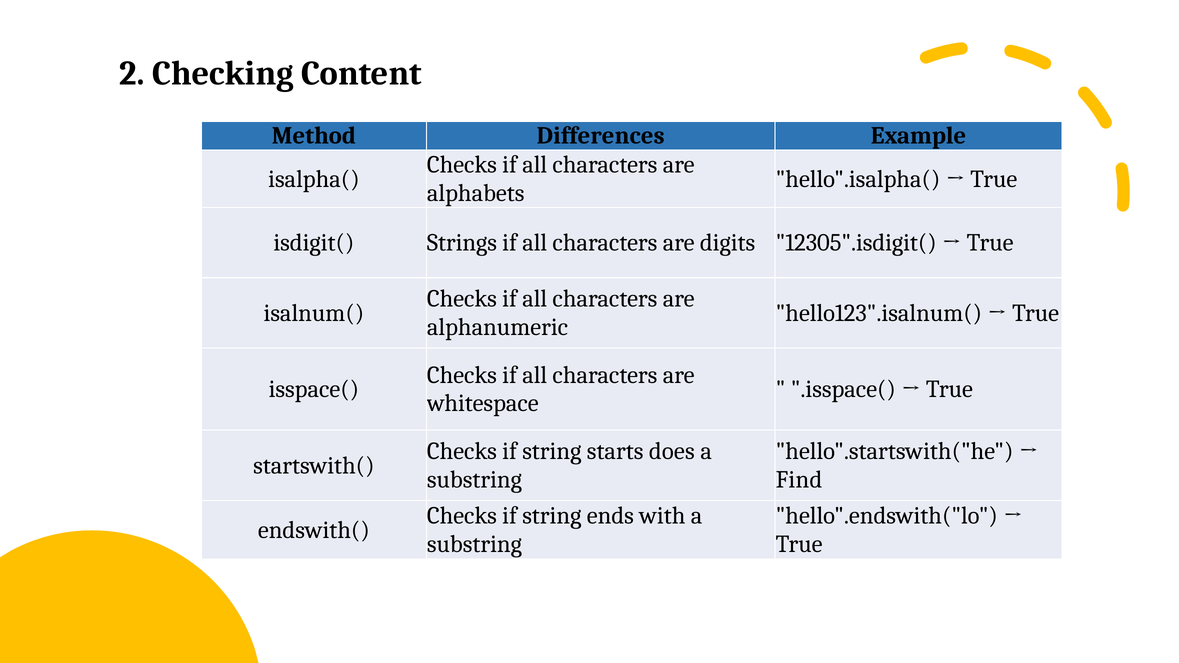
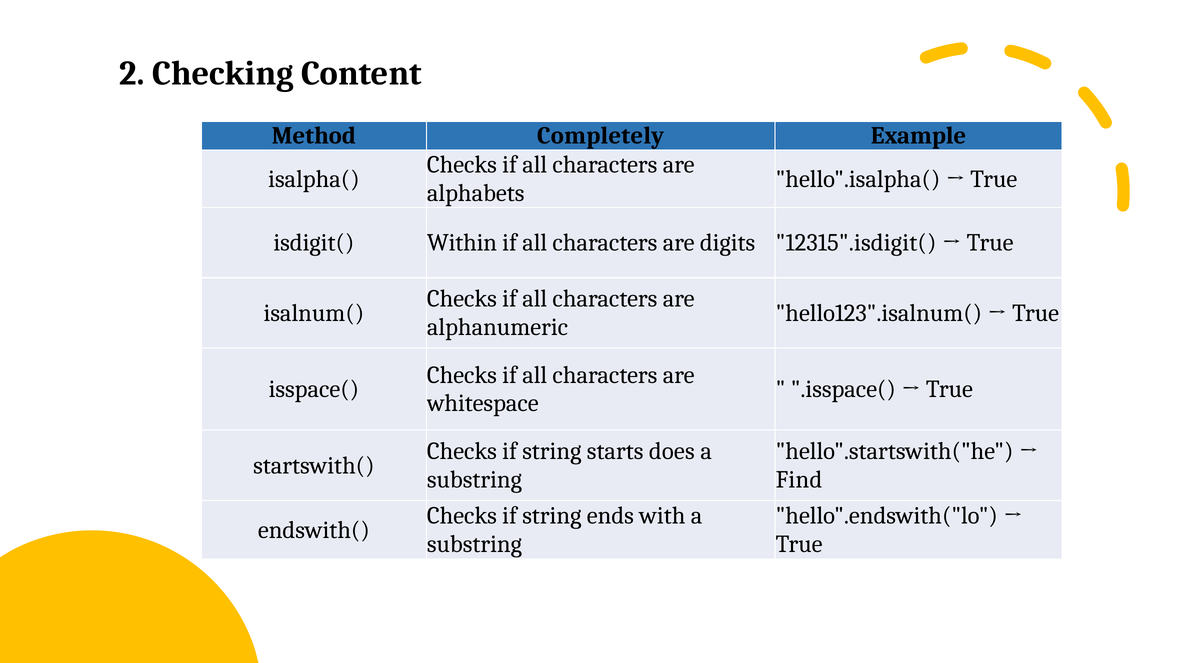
Differences: Differences -> Completely (601, 136)
Strings: Strings -> Within (462, 243)
12305".isdigit(: 12305".isdigit( -> 12315".isdigit( (856, 243)
